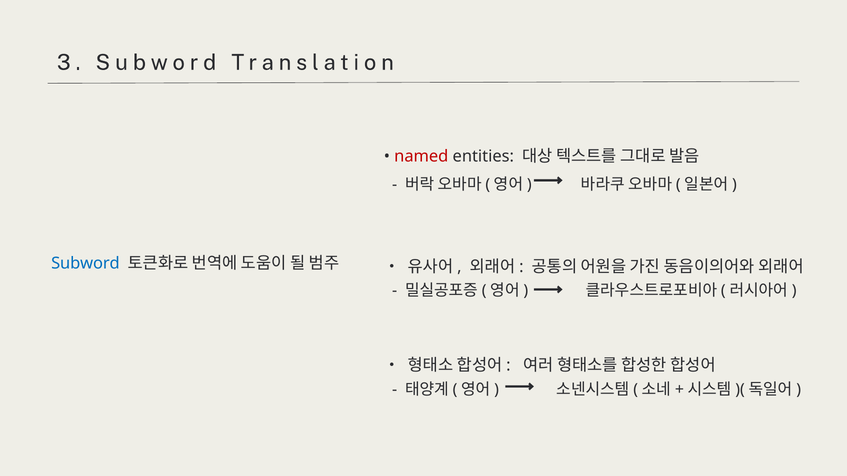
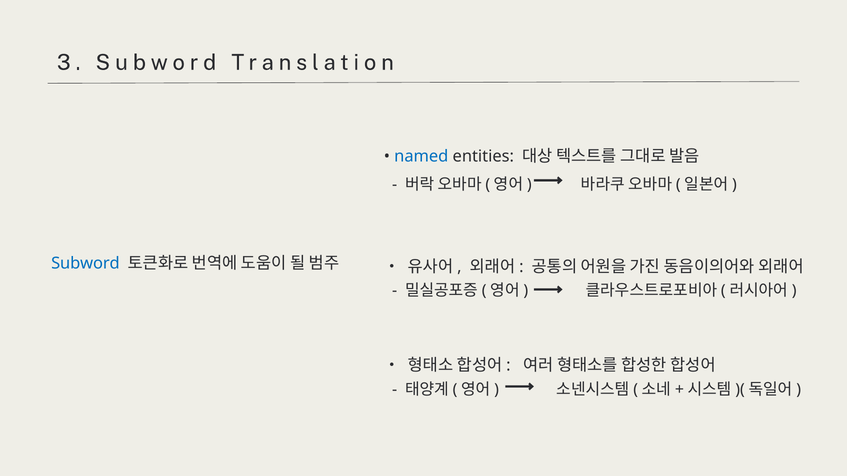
named colour: red -> blue (421, 157)
